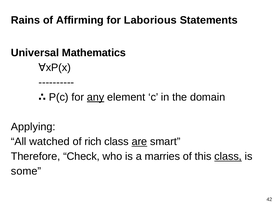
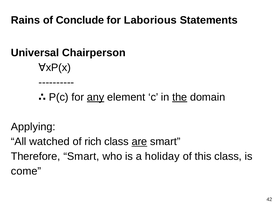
Affirming: Affirming -> Conclude (80, 20)
Mathematics: Mathematics -> Chairperson (94, 53)
the underline: none -> present (180, 97)
Therefore Check: Check -> Smart (81, 156)
marries: marries -> holiday (162, 156)
class underline: present -> none (228, 156)
some: some -> come (26, 171)
